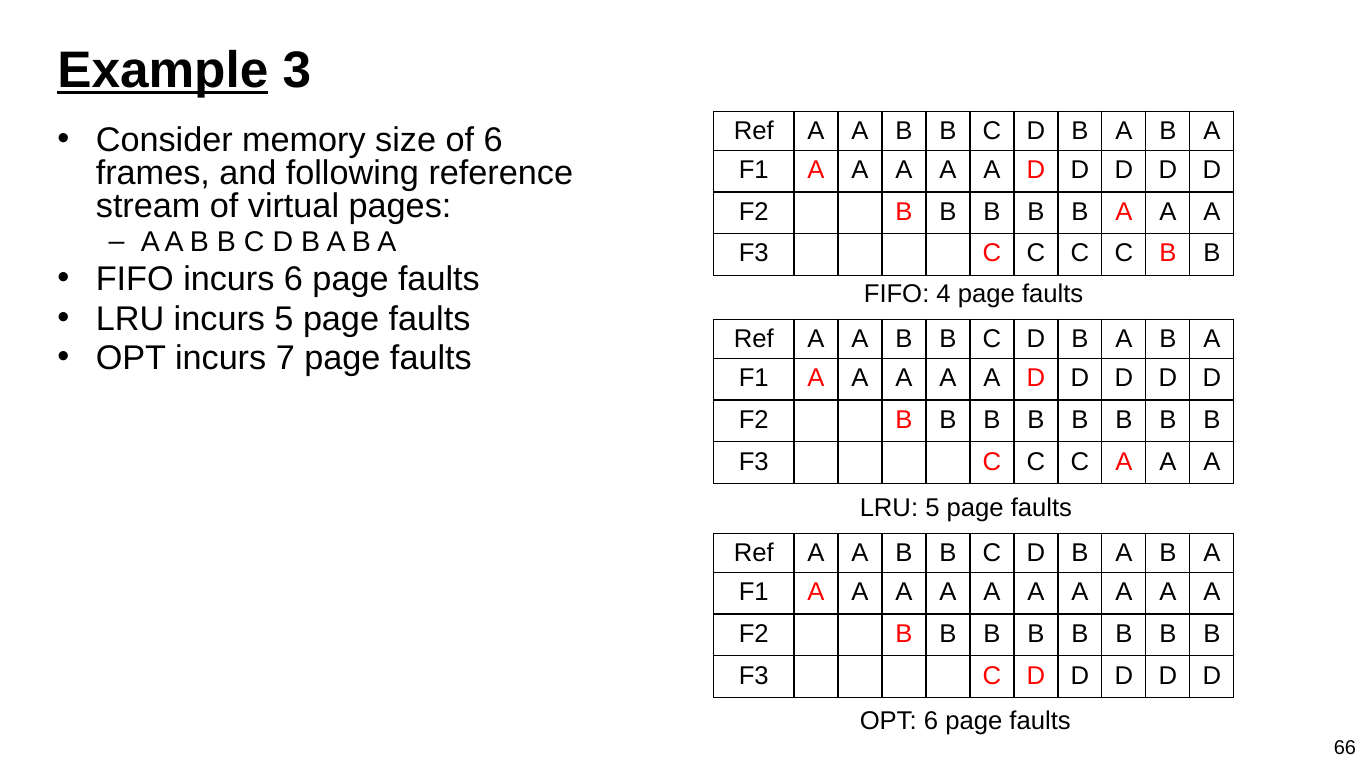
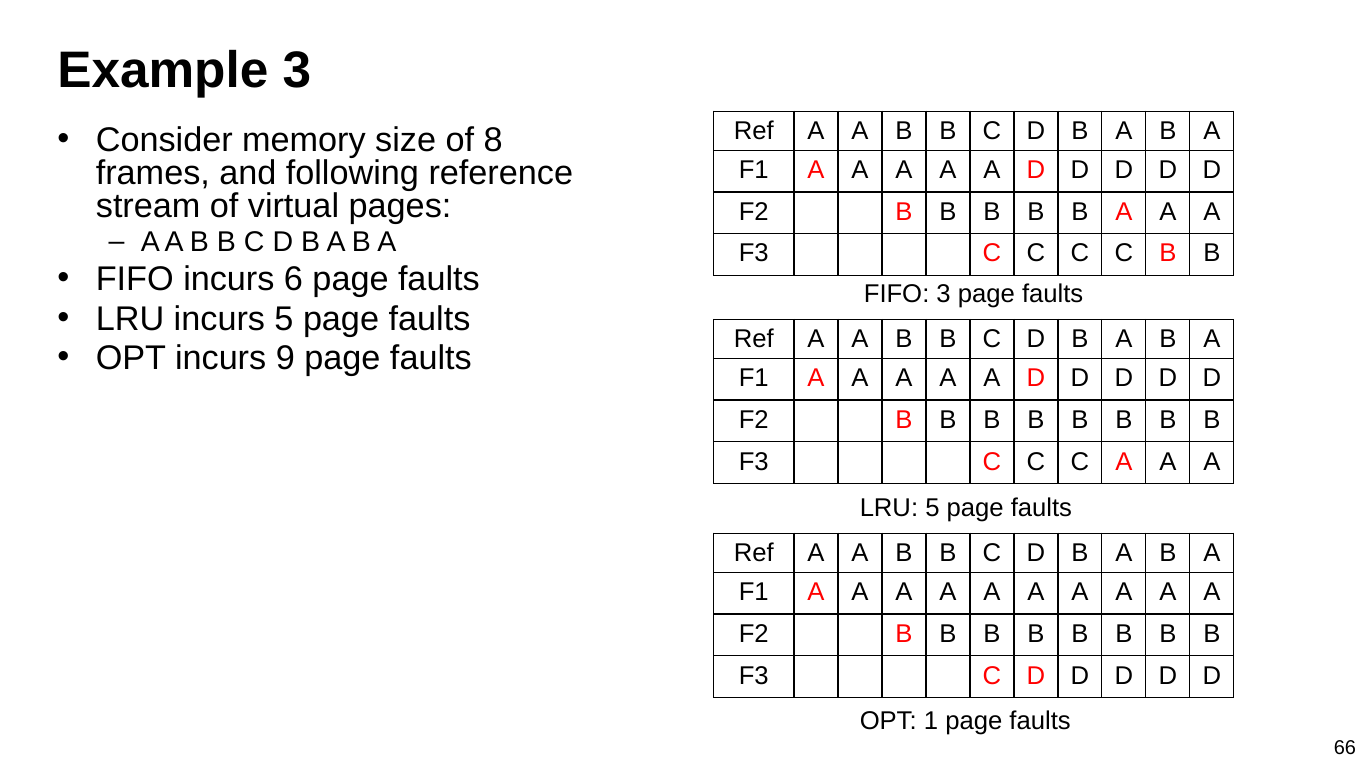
Example underline: present -> none (163, 70)
of 6: 6 -> 8 (493, 141)
FIFO 4: 4 -> 3 (944, 294)
7: 7 -> 9 (285, 359)
OPT 6: 6 -> 1 (931, 722)
